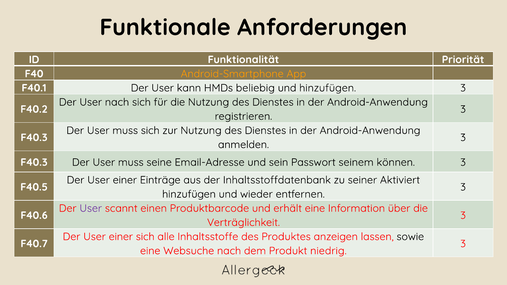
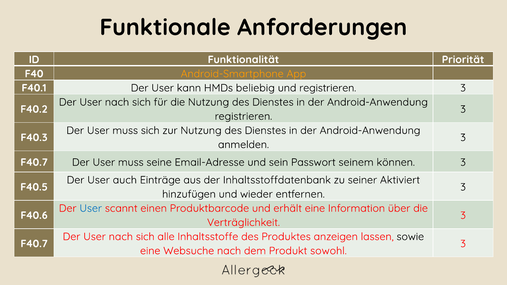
und hinzufügen: hinzufügen -> registrieren (328, 88)
F40.3: F40.3 -> F40.7 (34, 162)
einer: einer -> auch (125, 180)
User colour: purple -> blue (91, 208)
einer: einer -> nach (121, 237)
niedrig: niedrig -> sowohl (328, 251)
